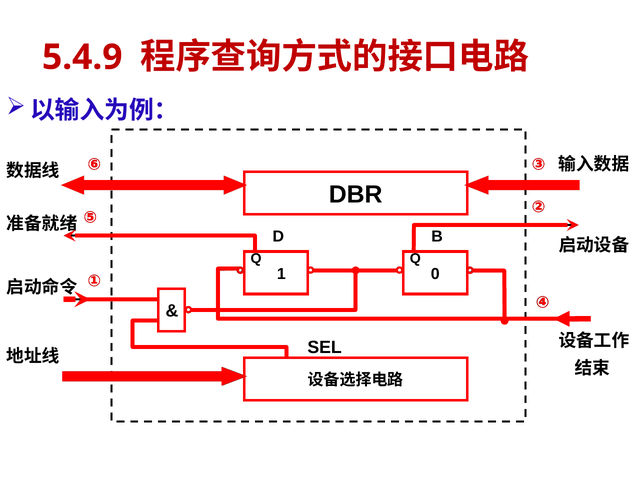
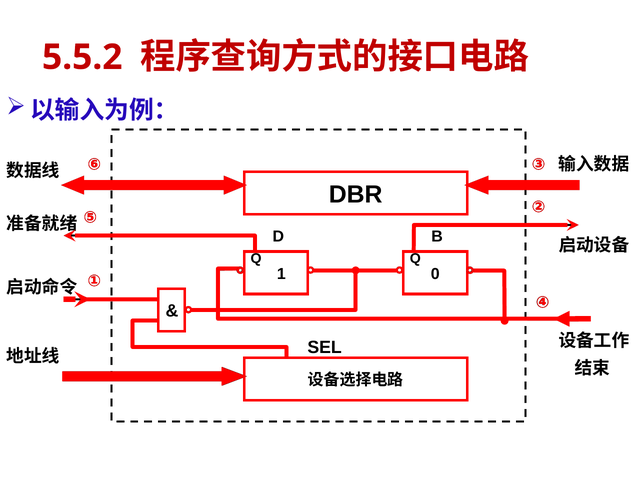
5.4.9: 5.4.9 -> 5.5.2 (82, 57)
